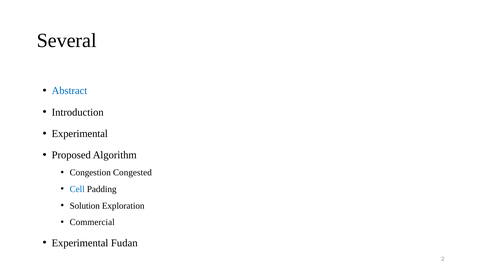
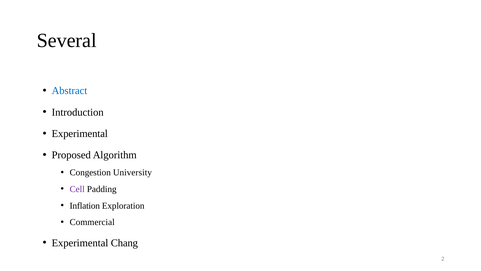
Congested: Congested -> University (132, 172)
Cell colour: blue -> purple (77, 189)
Solution: Solution -> Inflation (85, 205)
Fudan: Fudan -> Chang (124, 243)
